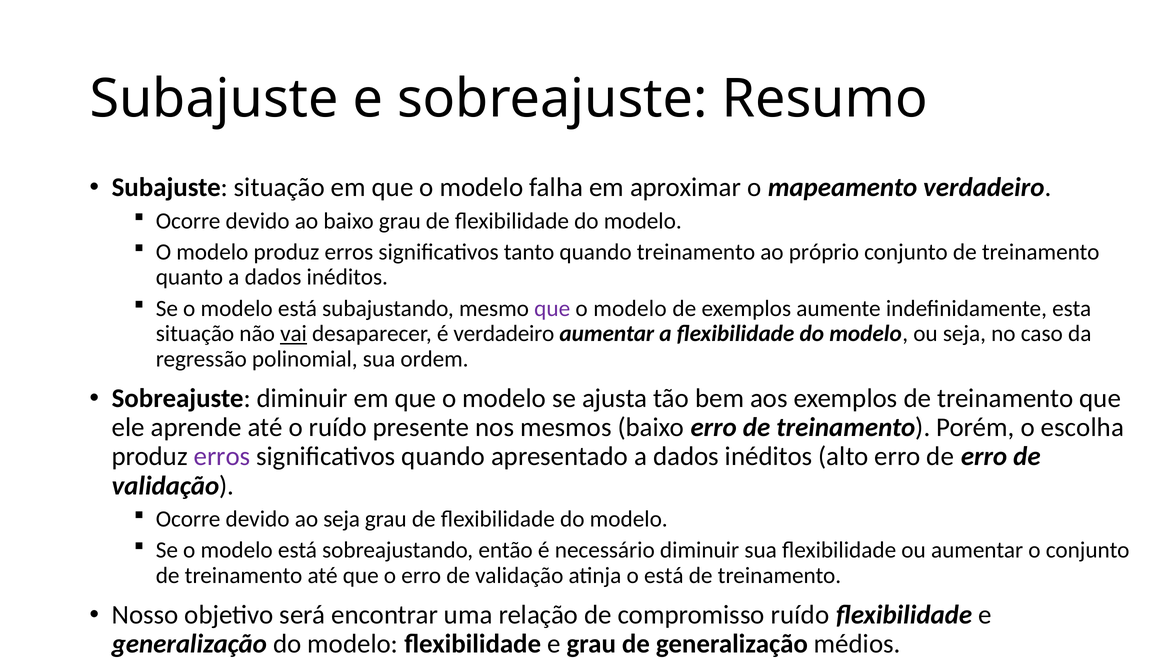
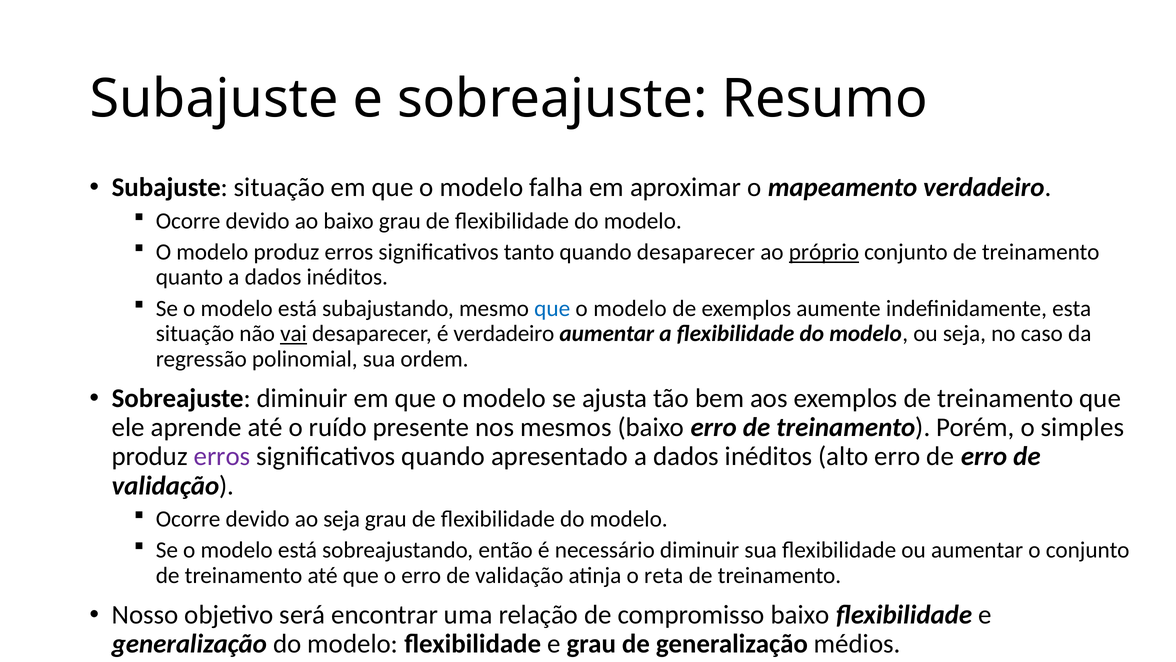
quando treinamento: treinamento -> desaparecer (696, 252)
próprio underline: none -> present (824, 252)
que colour: purple -> blue (552, 308)
escolha: escolha -> simples (1082, 427)
o está: está -> reta (664, 575)
compromisso ruído: ruído -> baixo (800, 614)
